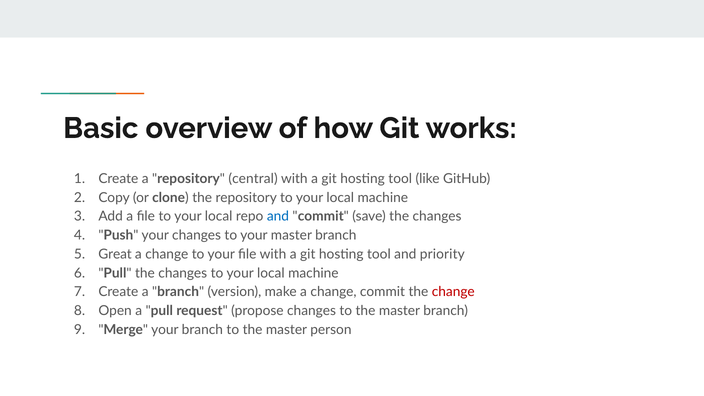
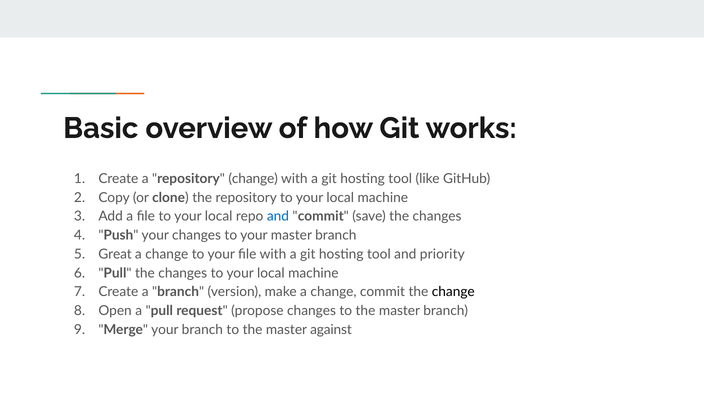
repository central: central -> change (253, 179)
change colour: red -> black (453, 292)
person: person -> against (331, 330)
